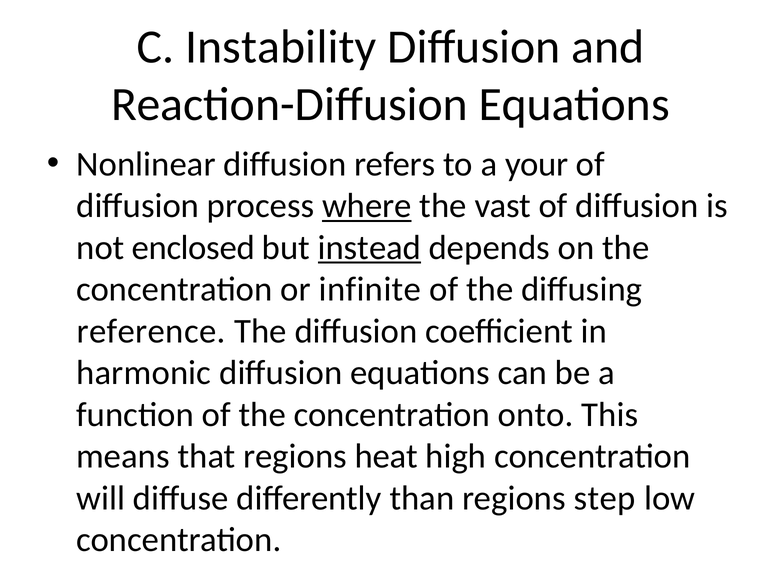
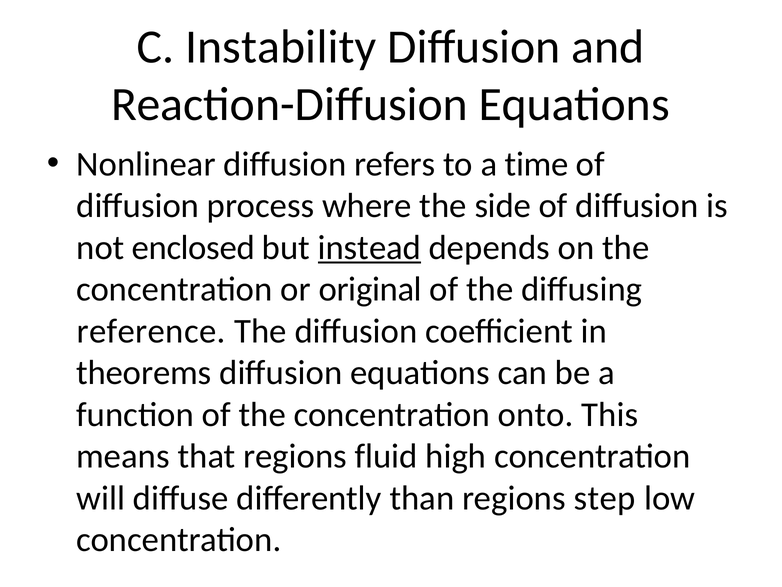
your: your -> time (537, 164)
where underline: present -> none (367, 206)
vast: vast -> side (503, 206)
infinite: infinite -> original (370, 289)
harmonic: harmonic -> theorems (144, 373)
heat: heat -> fluid (386, 456)
